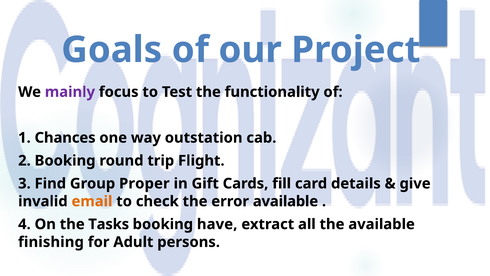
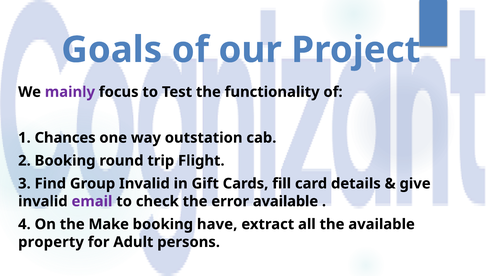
Group Proper: Proper -> Invalid (144, 183)
email colour: orange -> purple (92, 201)
Tasks: Tasks -> Make (109, 224)
finishing: finishing -> property (51, 242)
